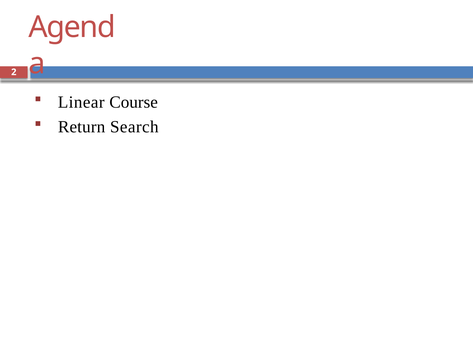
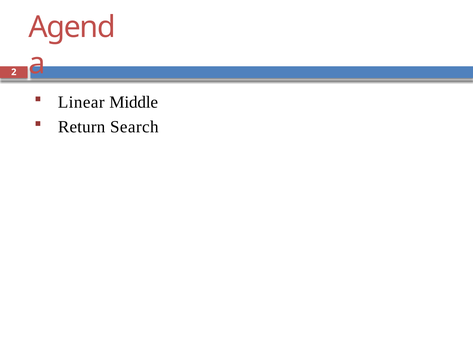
Course: Course -> Middle (134, 102)
